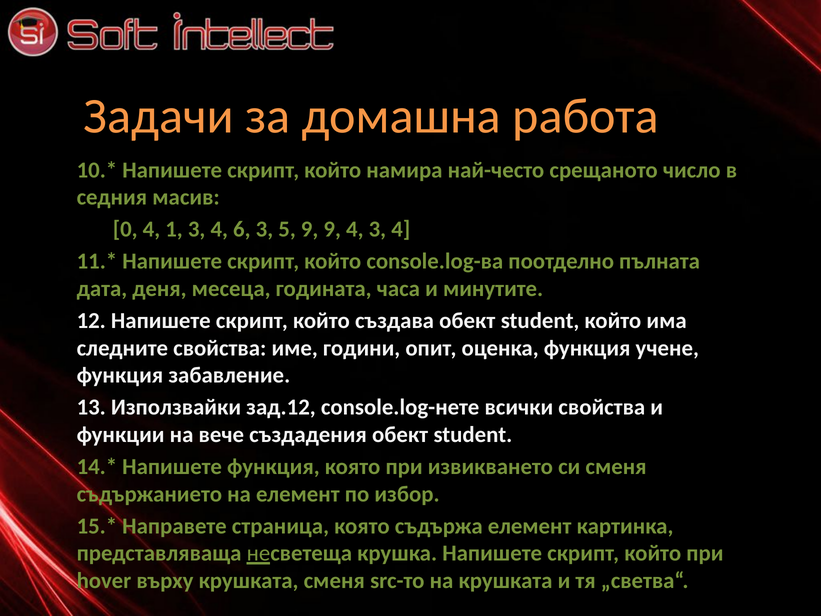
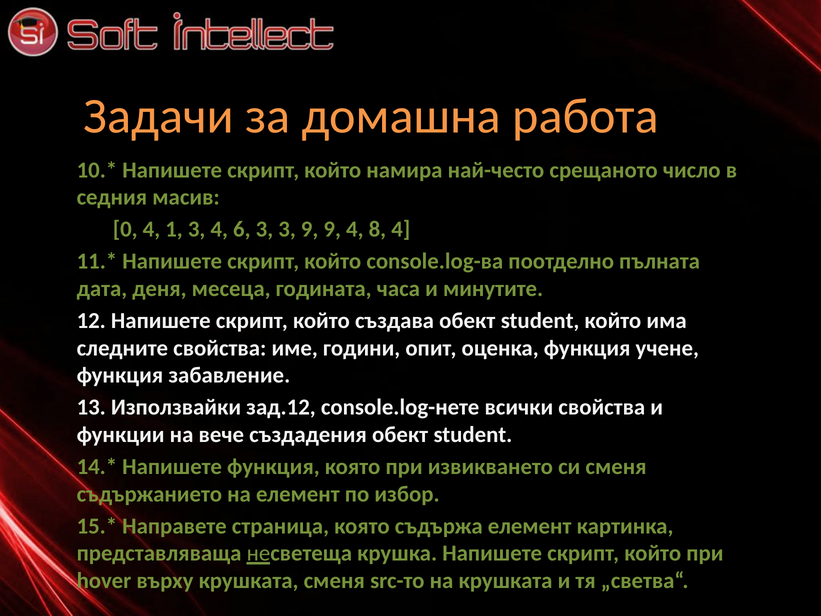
3 5: 5 -> 3 (287, 229)
4 3: 3 -> 8 (377, 229)
